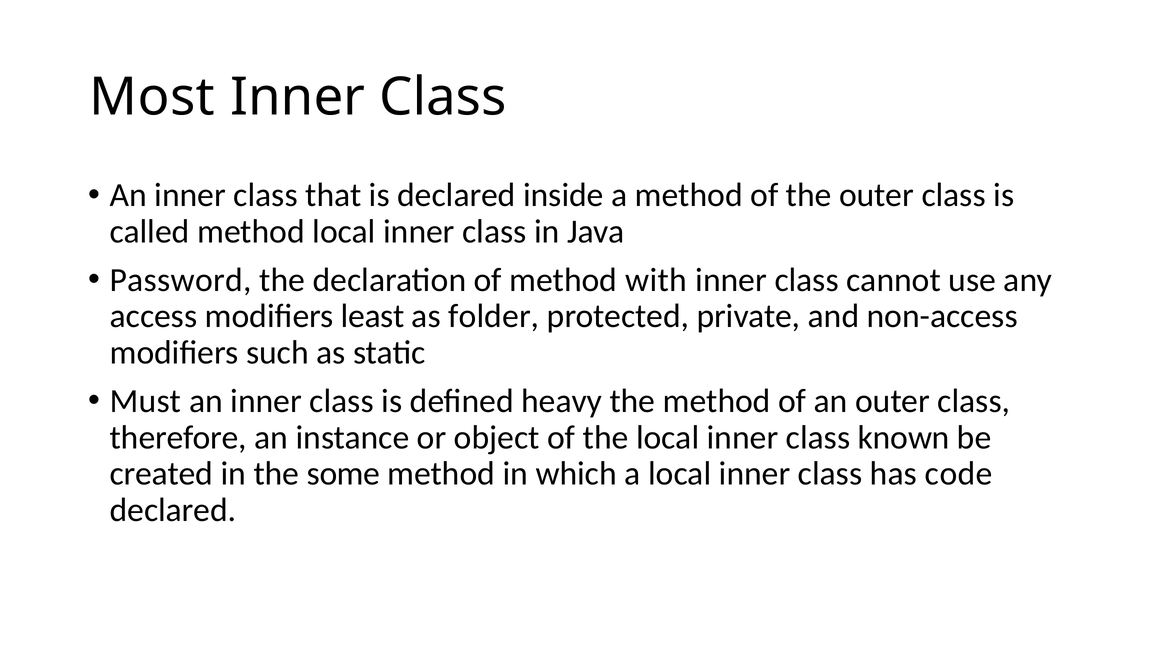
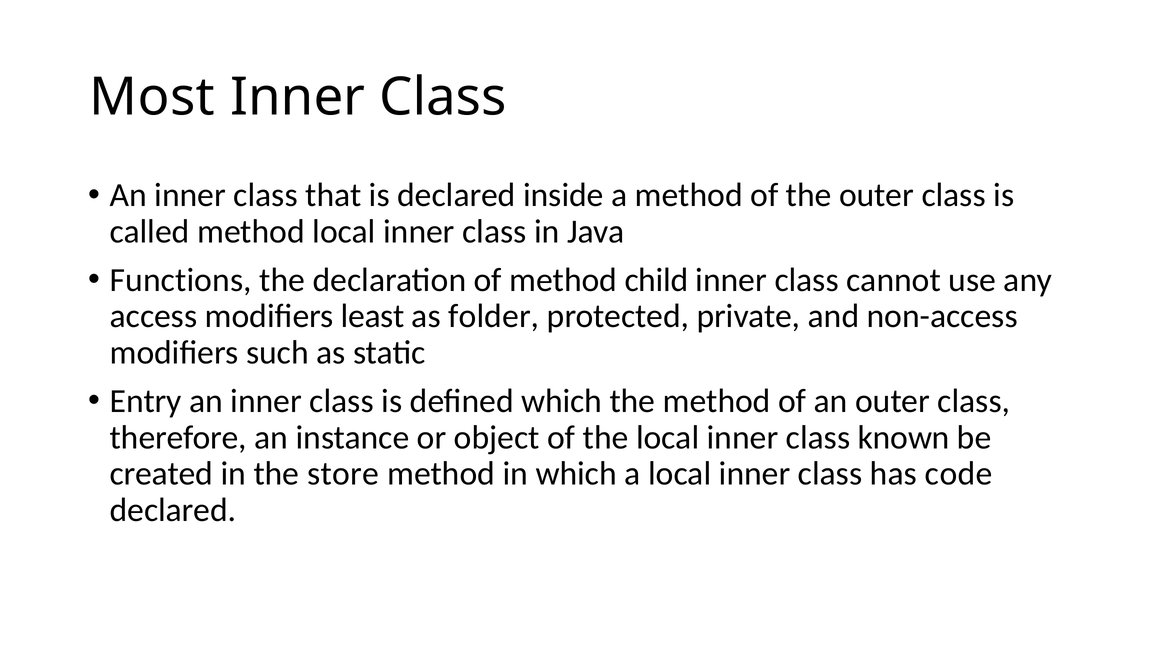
Password: Password -> Functions (181, 280)
with: with -> child (656, 280)
Must: Must -> Entry (146, 401)
defined heavy: heavy -> which (562, 401)
some: some -> store (343, 474)
